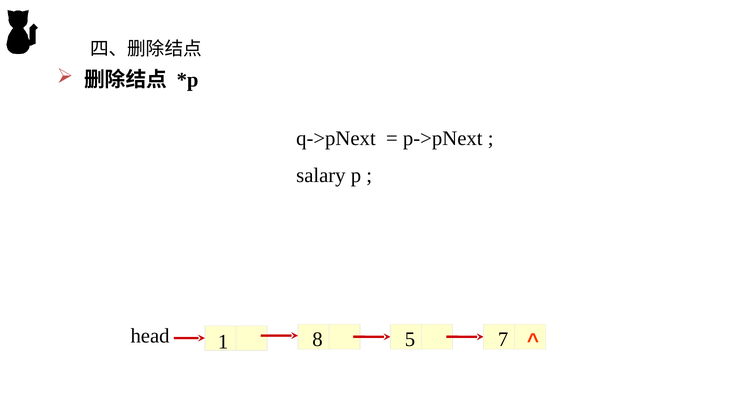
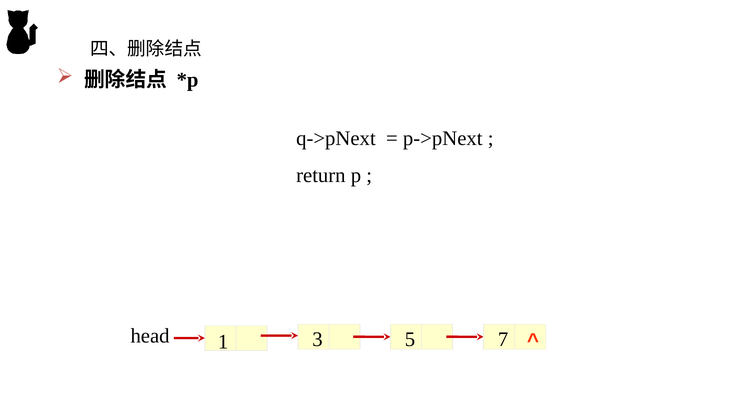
salary: salary -> return (321, 176)
8: 8 -> 3 (318, 340)
